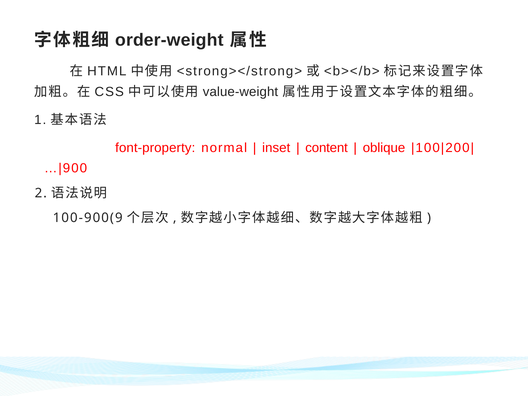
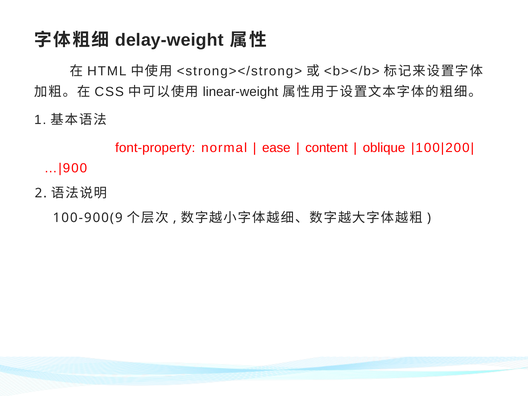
order-weight: order-weight -> delay-weight (169, 40)
value-weight: value-weight -> linear-weight (241, 92)
inset: inset -> ease (276, 148)
